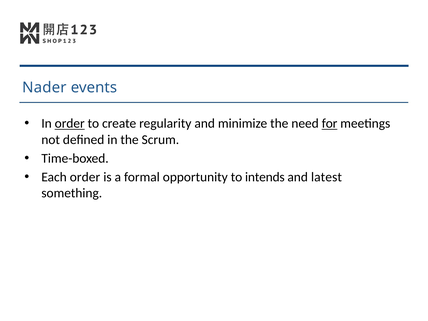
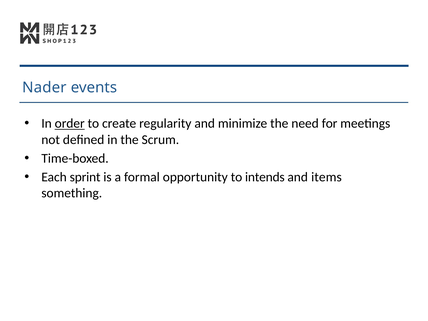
for underline: present -> none (330, 124)
Each order: order -> sprint (85, 177)
latest: latest -> items (326, 177)
